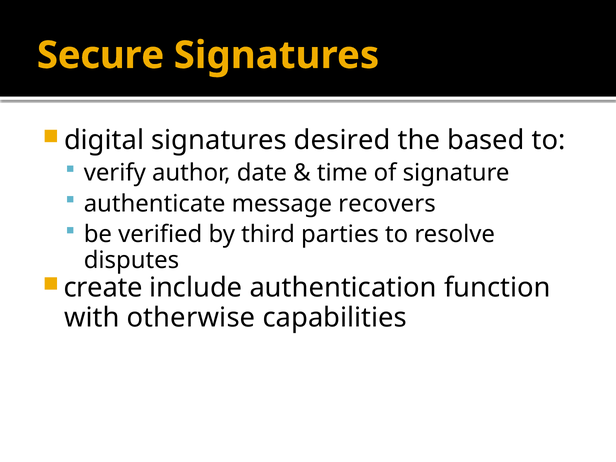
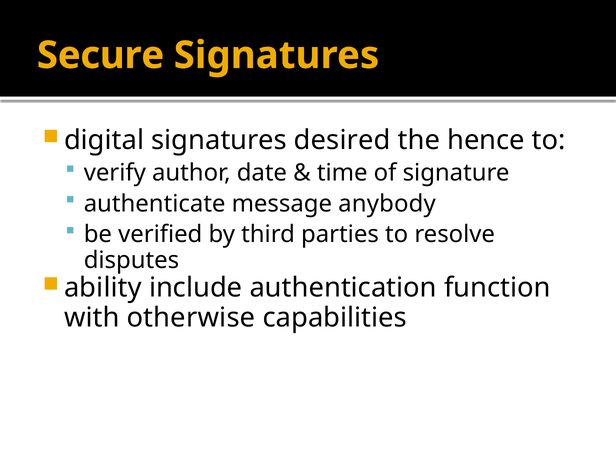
based: based -> hence (486, 140)
recovers: recovers -> anybody (387, 204)
create: create -> ability (103, 288)
